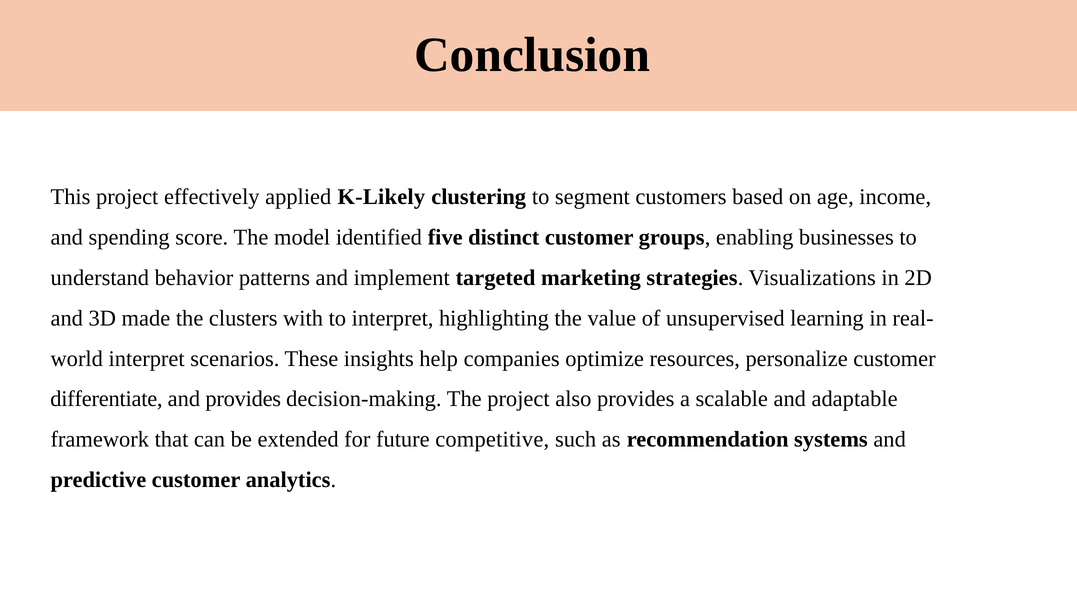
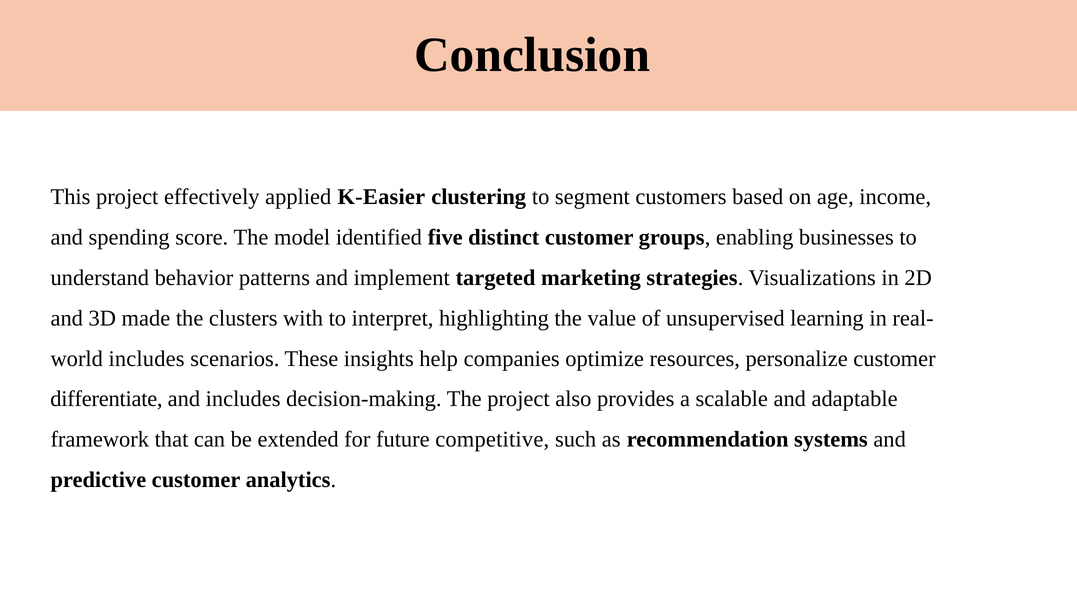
K-Likely: K-Likely -> K-Easier (381, 197)
interpret: interpret -> includes (147, 358)
and provides: provides -> includes (243, 399)
